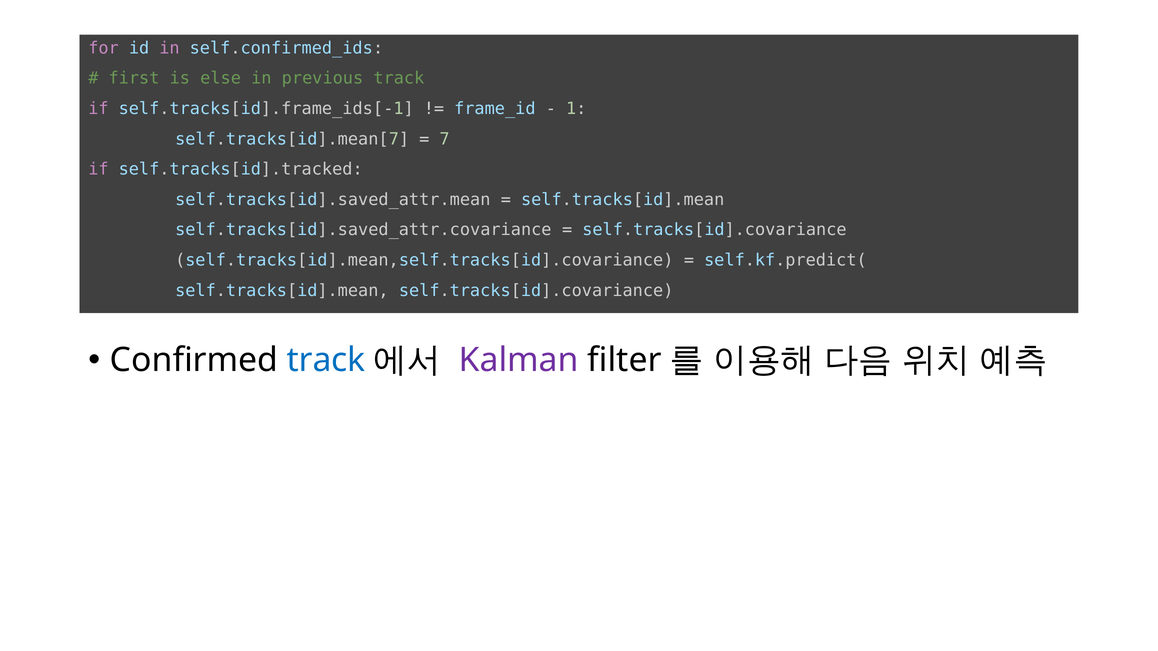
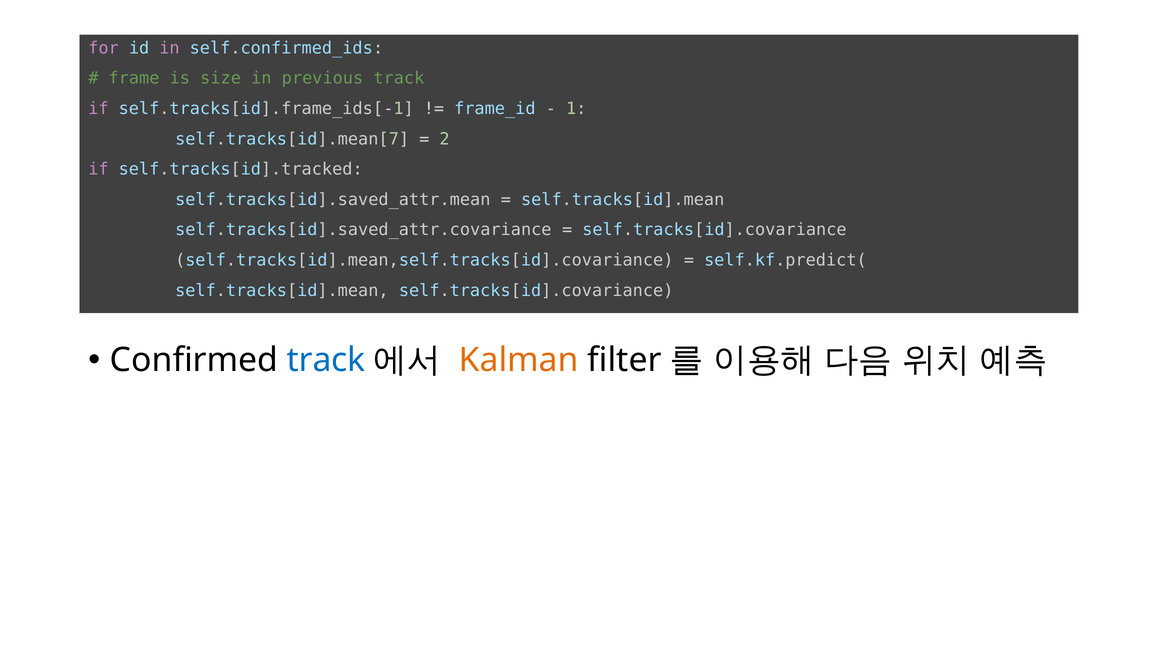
first: first -> frame (134, 78)
else: else -> size (221, 78)
7: 7 -> 2 (444, 139)
Kalman colour: purple -> orange (519, 360)
